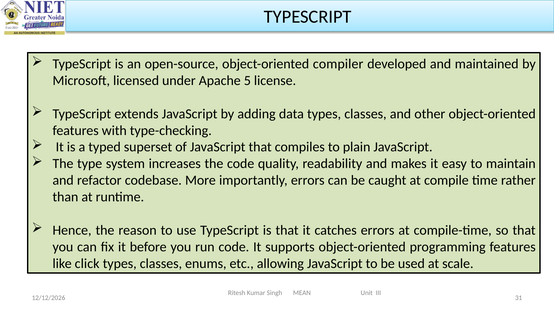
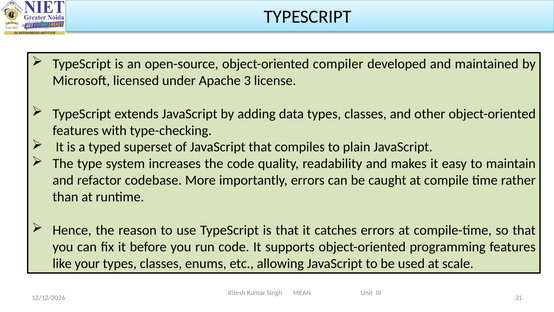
5: 5 -> 3 (247, 80)
click: click -> your (87, 263)
